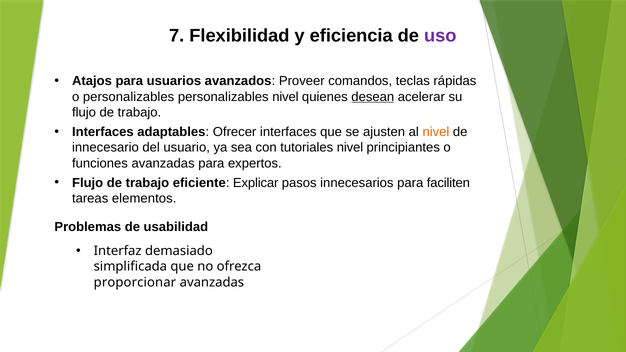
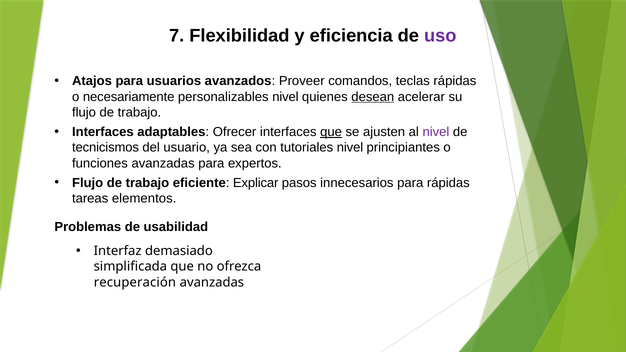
o personalizables: personalizables -> necesariamente (129, 97)
que underline: none -> present (331, 132)
nivel colour: orange -> purple (436, 132)
innecesario: innecesario -> tecnicismos (105, 148)
para faciliten: faciliten -> rápidas (448, 183)
proporcionar: proporcionar -> recuperación (135, 282)
